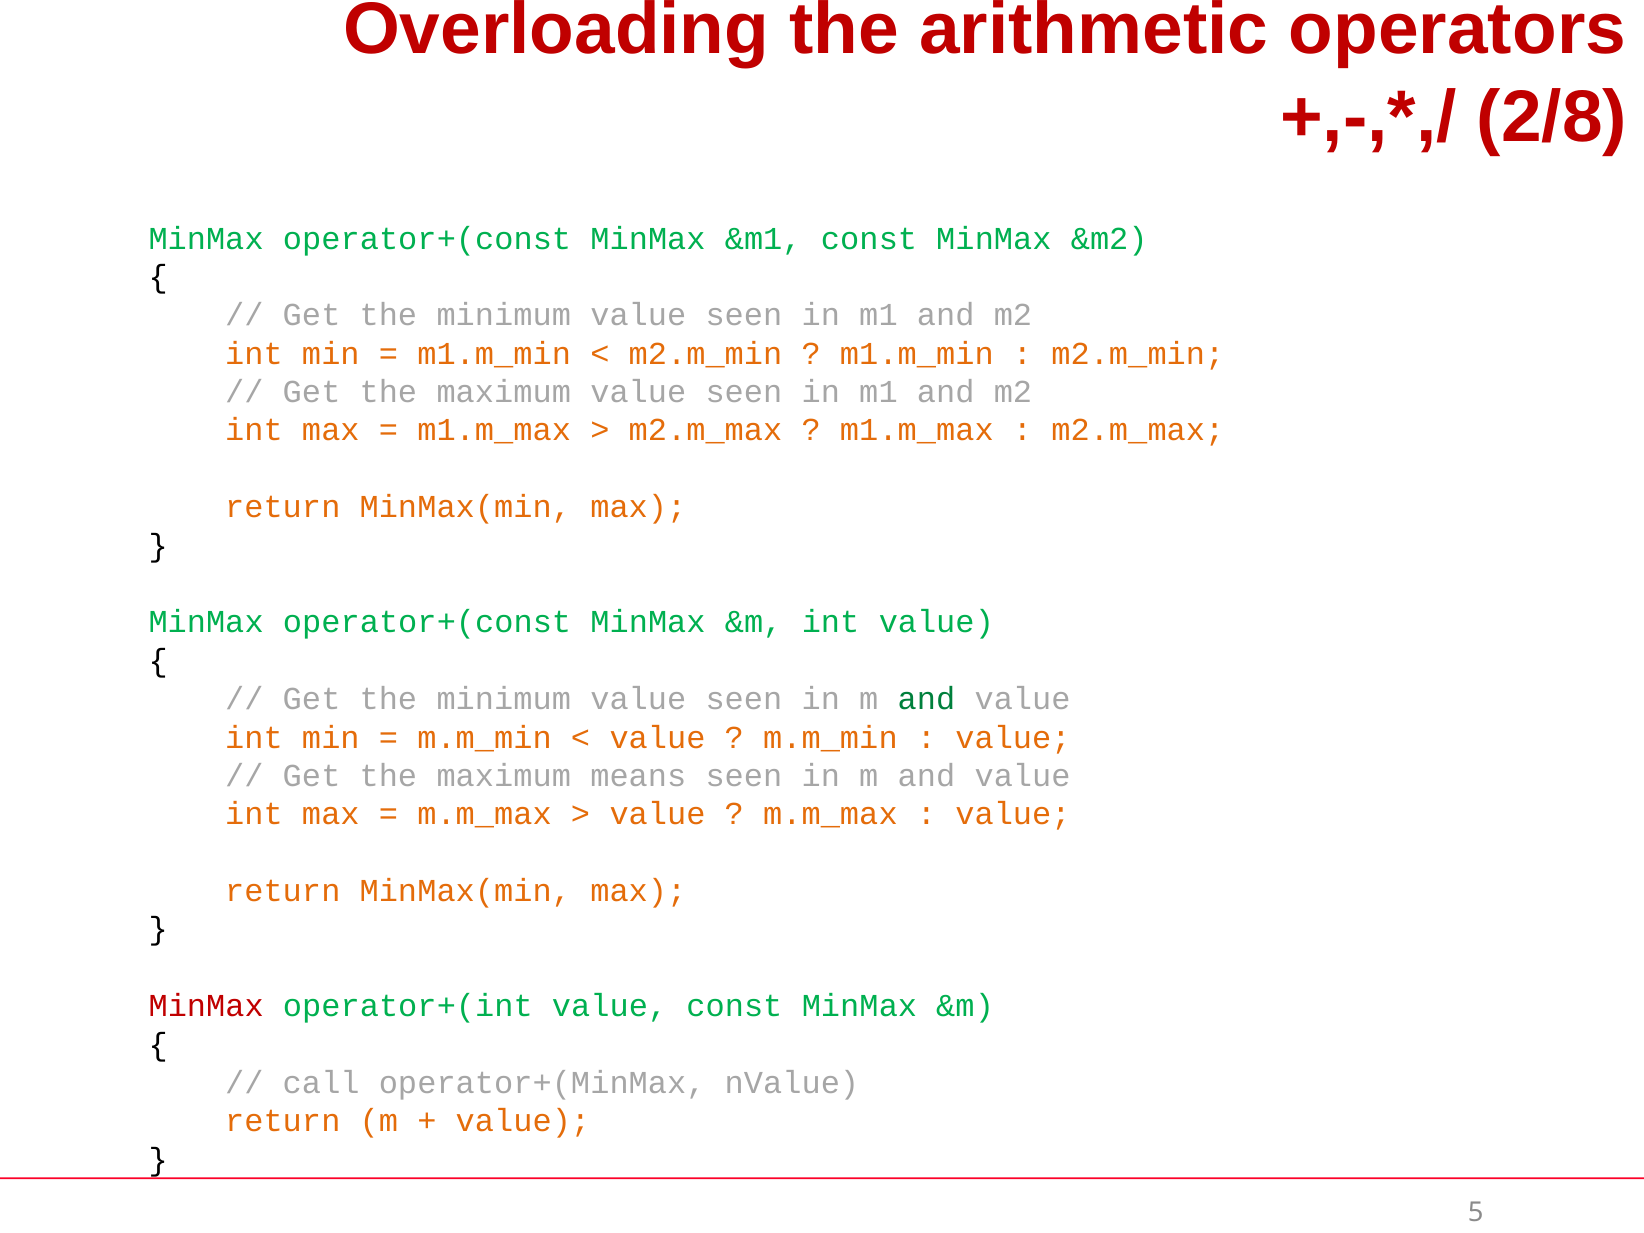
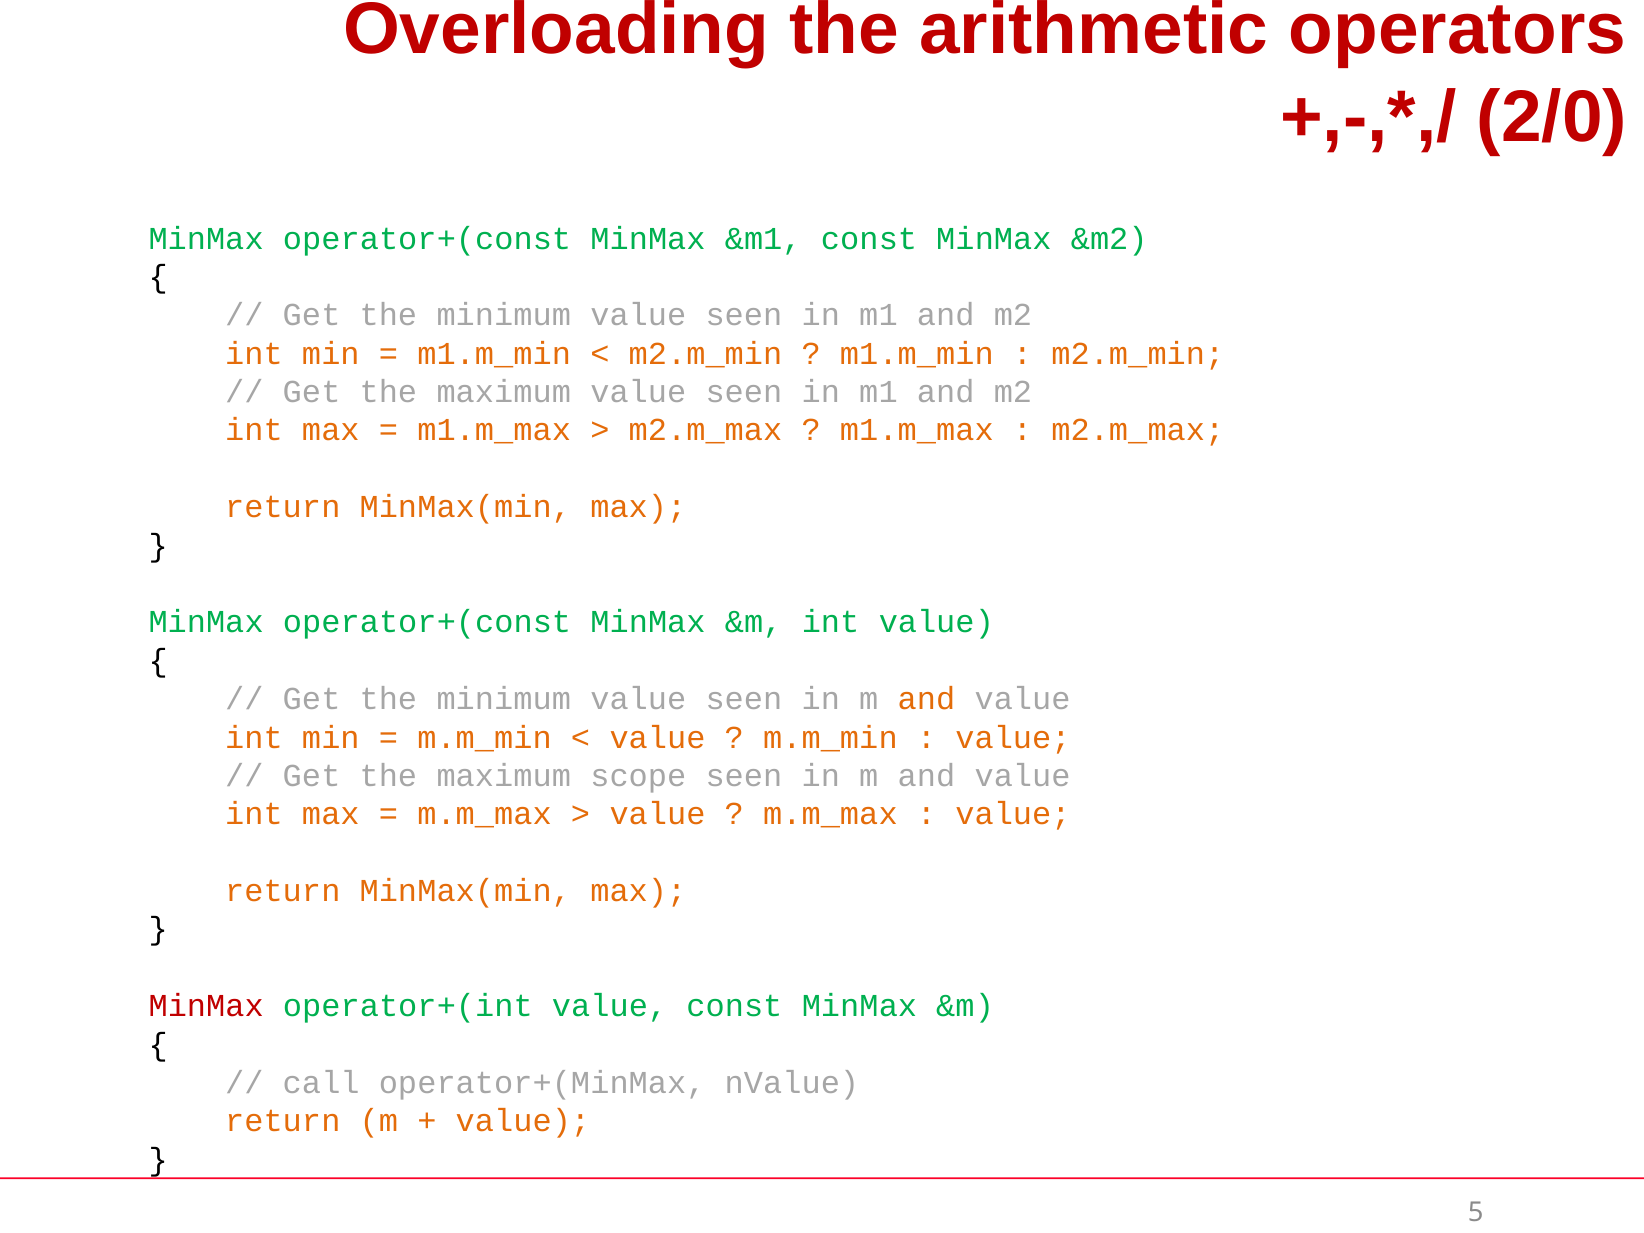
2/8: 2/8 -> 2/0 (1552, 117)
and colour: green -> orange (926, 699)
means: means -> scope (638, 776)
